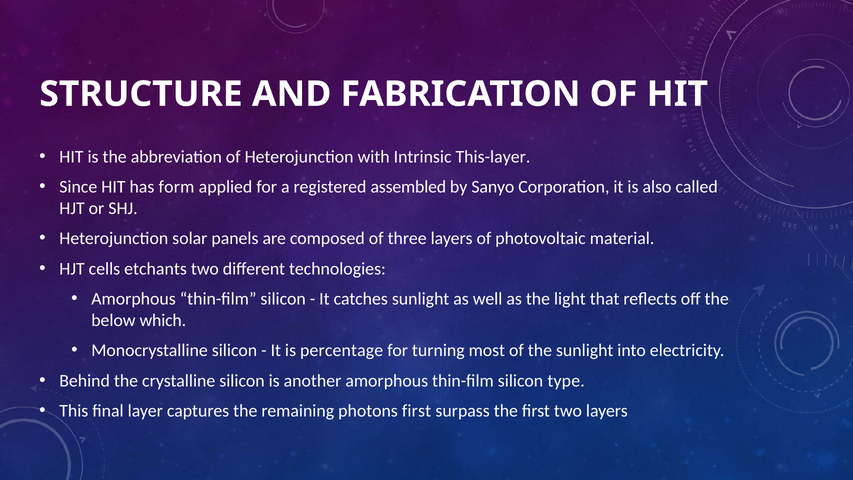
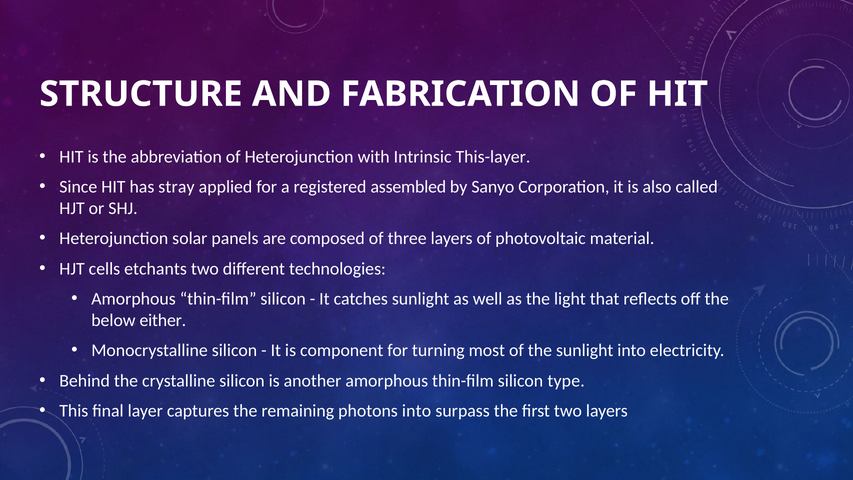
form: form -> stray (176, 187)
which: which -> either (163, 320)
percentage: percentage -> component (342, 350)
photons first: first -> into (417, 411)
